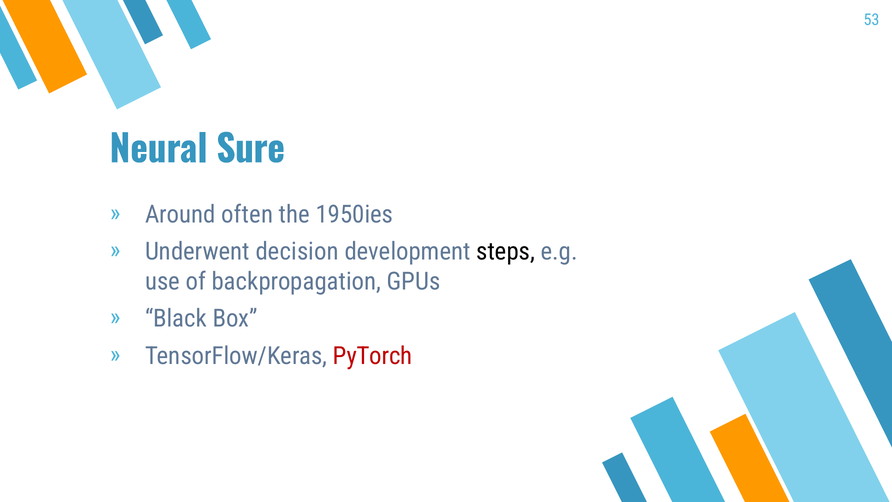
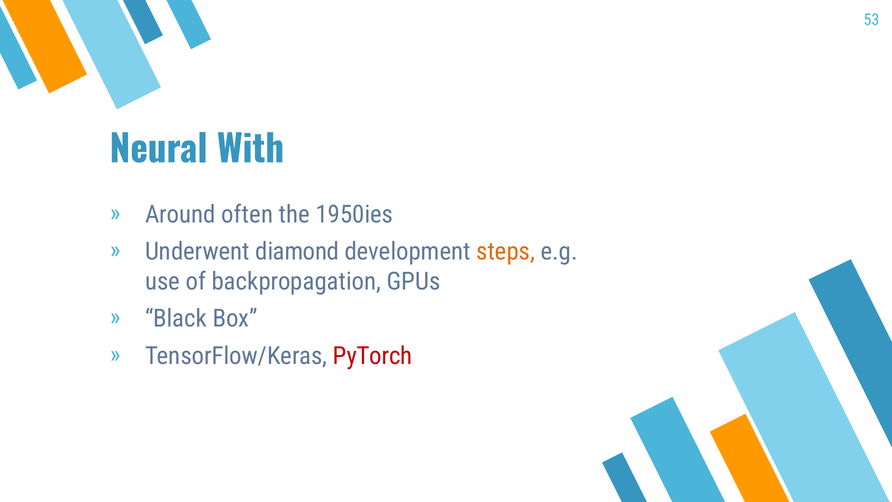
Sure: Sure -> With (250, 150)
decision: decision -> diamond (297, 252)
steps colour: black -> orange (506, 252)
